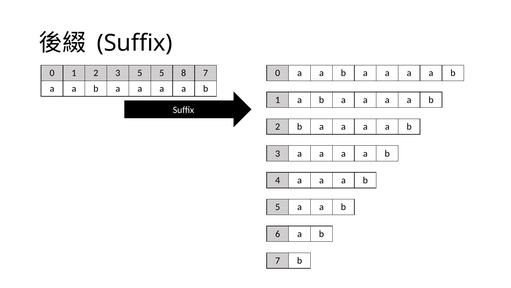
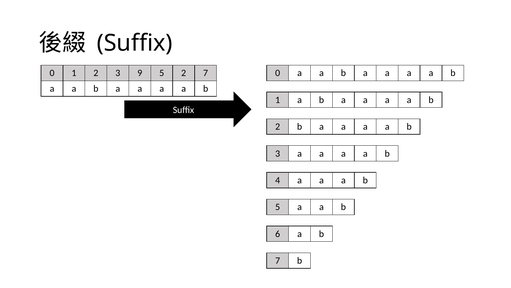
3 5: 5 -> 9 (140, 73)
5 8: 8 -> 2 (184, 73)
